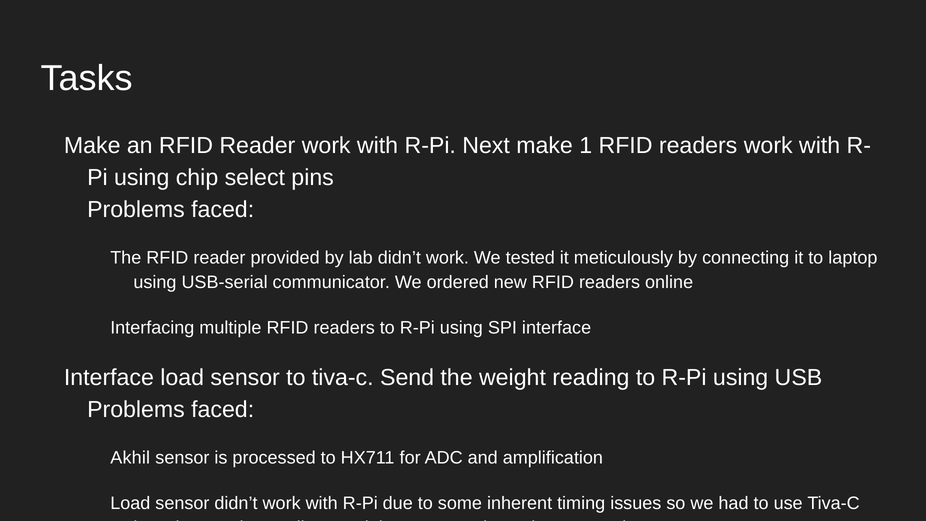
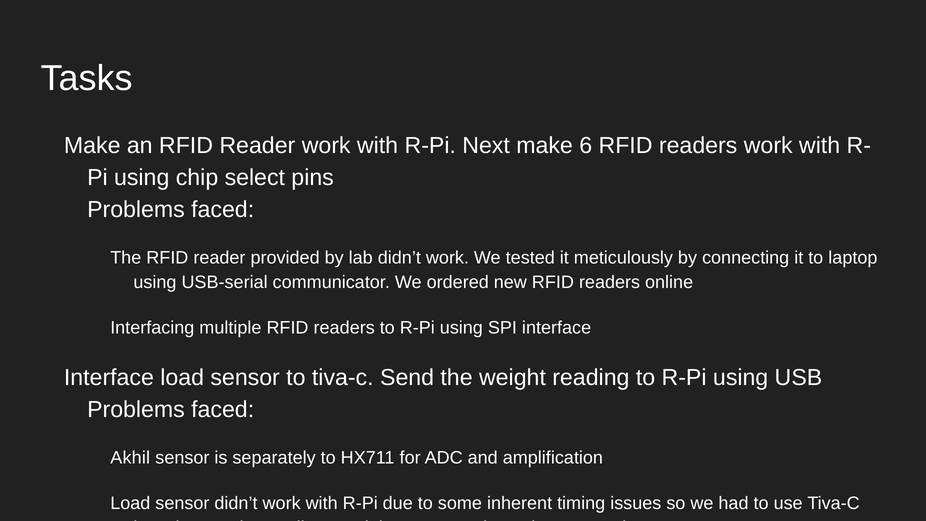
1: 1 -> 6 (586, 146)
processed: processed -> separately (274, 458)
